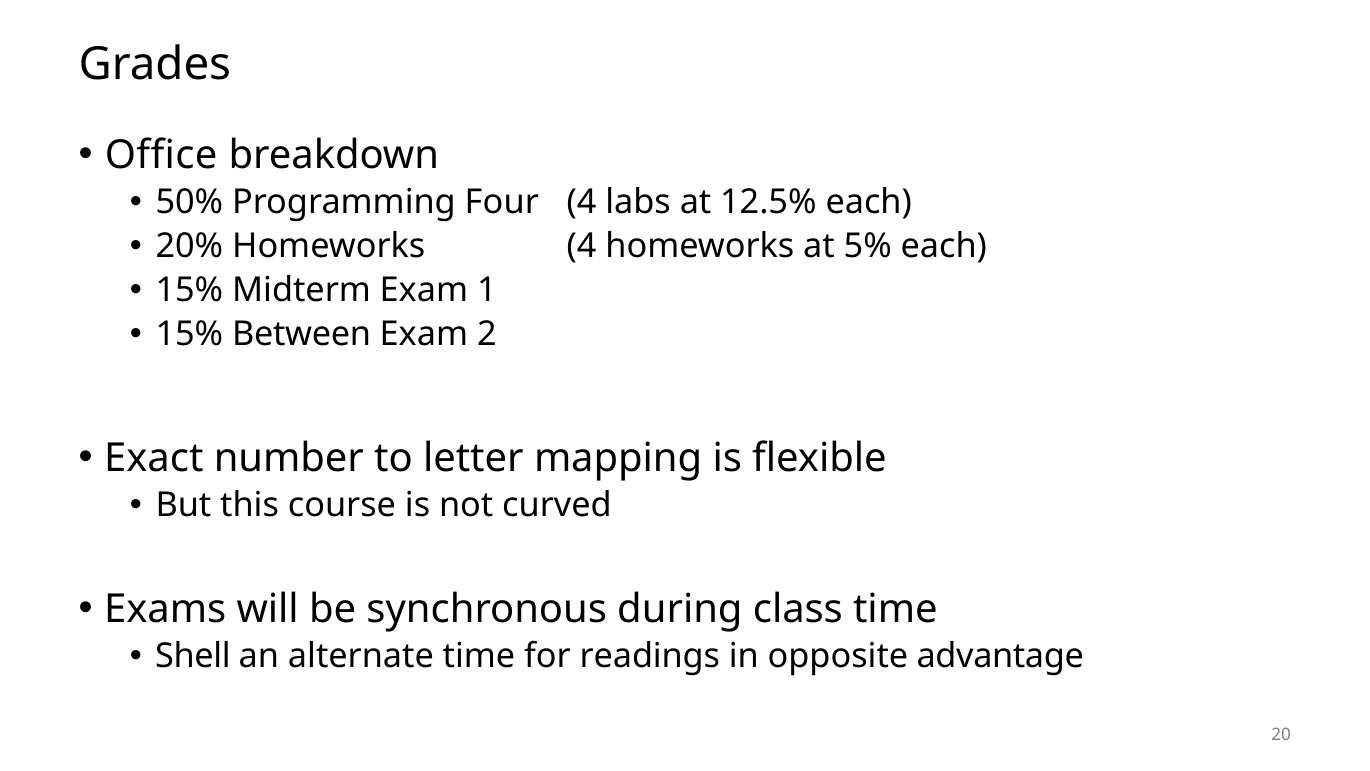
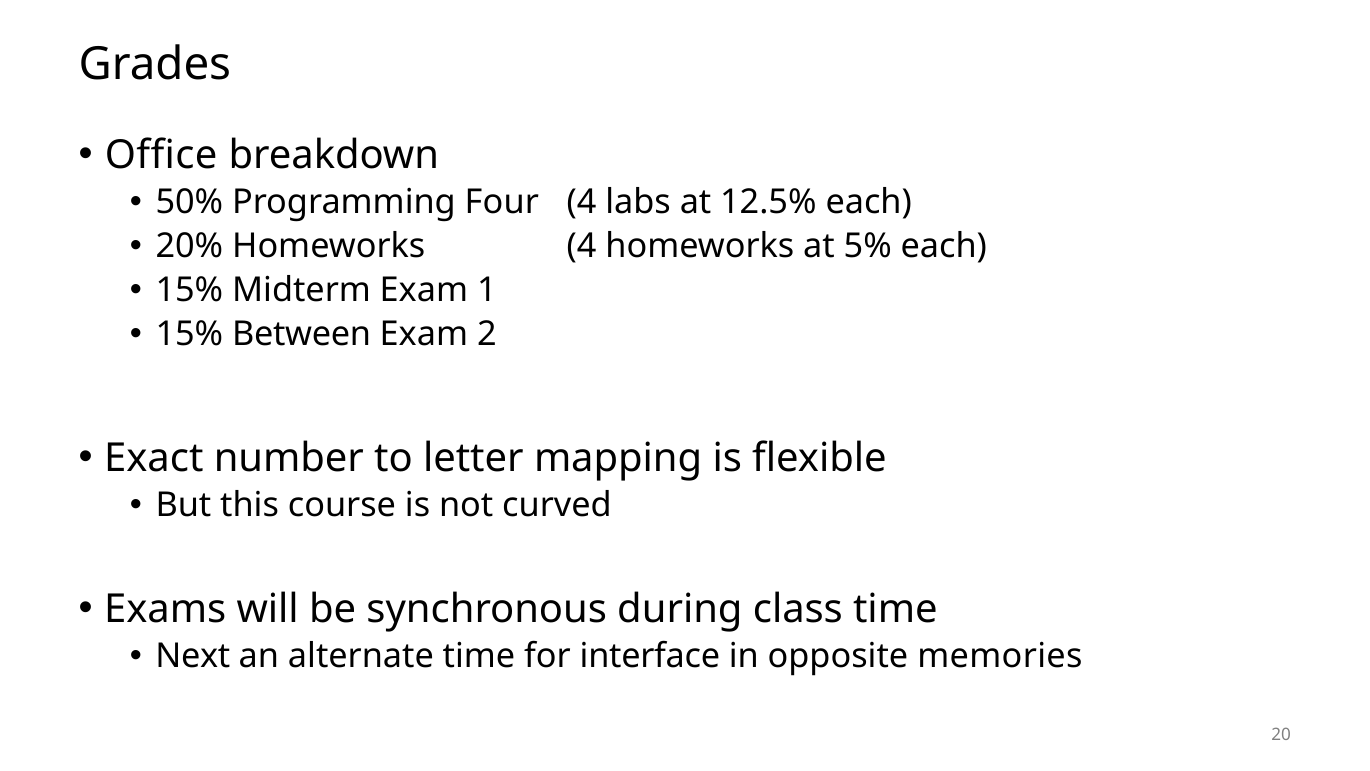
Shell: Shell -> Next (193, 656)
readings: readings -> interface (650, 656)
advantage: advantage -> memories (1000, 656)
